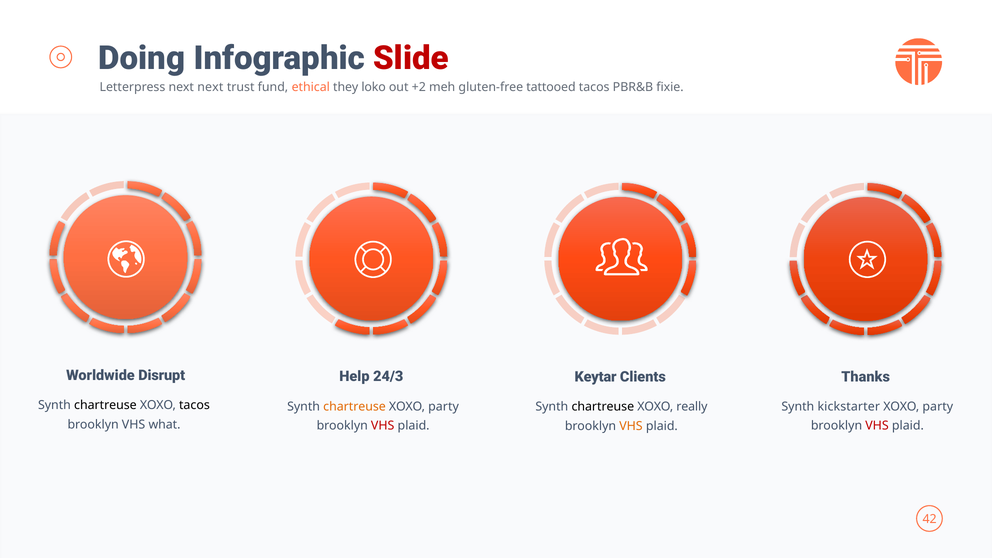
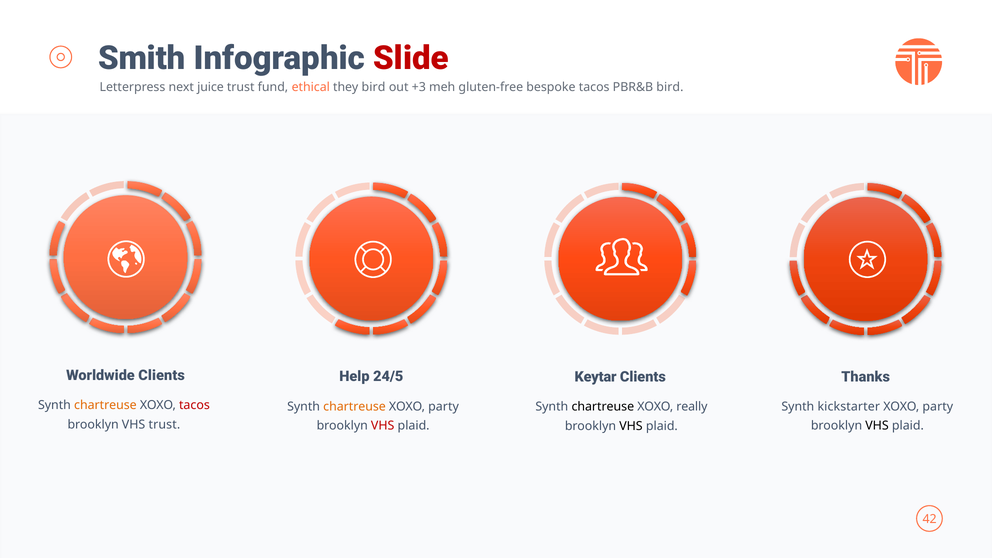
Doing: Doing -> Smith (142, 59)
next next: next -> juice (210, 87)
they loko: loko -> bird (373, 87)
+2: +2 -> +3 (419, 87)
tattooed: tattooed -> bespoke (551, 87)
PBR&B fixie: fixie -> bird (670, 87)
Worldwide Disrupt: Disrupt -> Clients (162, 375)
24/3: 24/3 -> 24/5 (388, 377)
chartreuse colour: black -> orange (105, 405)
tacos colour: black -> red (194, 405)
VHS what: what -> trust (164, 424)
VHS colour: red -> black (877, 426)
VHS colour: orange -> black (631, 426)
